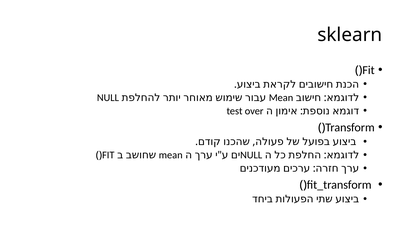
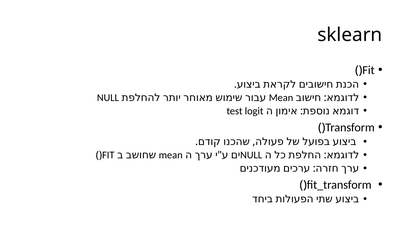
over: over -> logit (254, 111)
